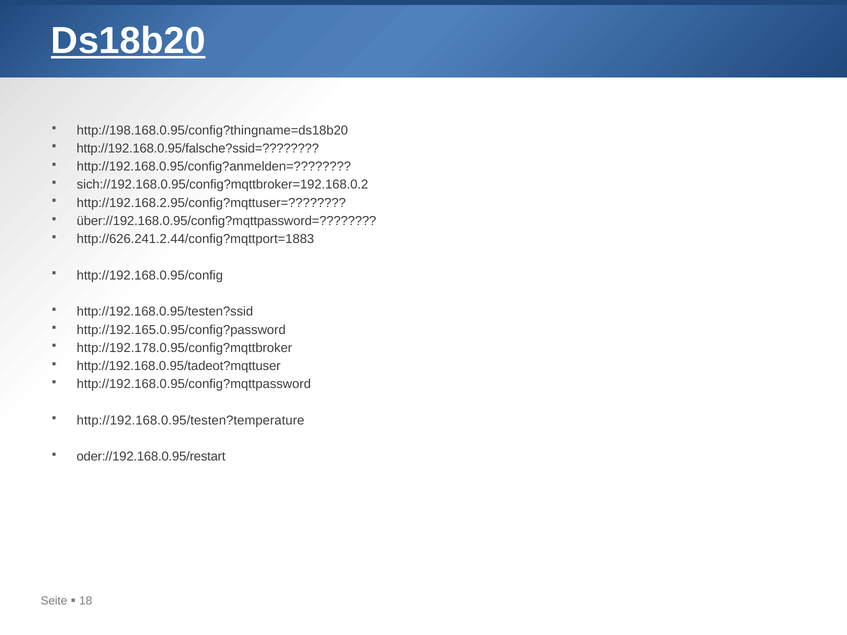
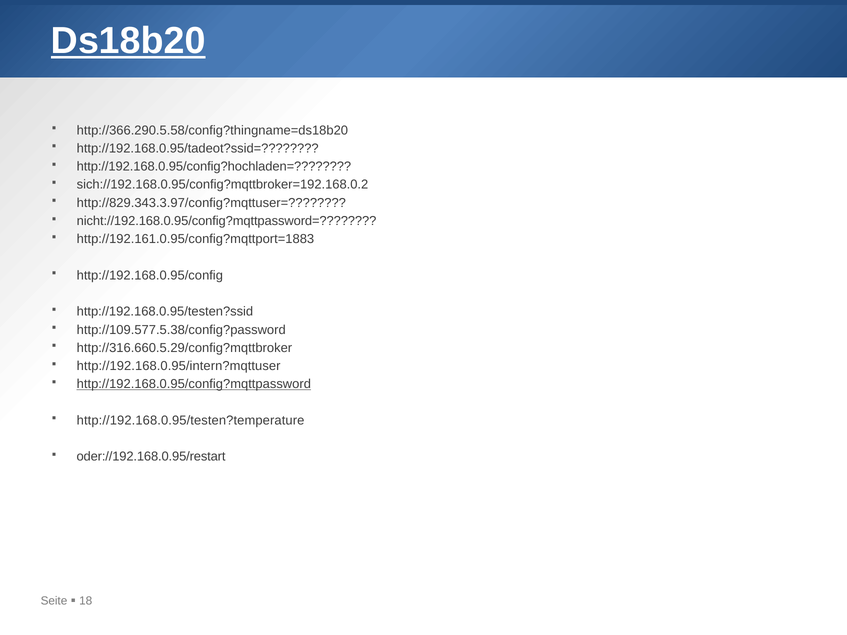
http://198.168.0.95/config?thingname=ds18b20: http://198.168.0.95/config?thingname=ds18b20 -> http://366.290.5.58/config?thingname=ds18b20 (212, 130)
http://192.168.0.95/falsche?ssid=: http://192.168.0.95/falsche?ssid= -> http://192.168.0.95/tadeot?ssid= (198, 148)
http://192.168.0.95/config?anmelden=: http://192.168.0.95/config?anmelden= -> http://192.168.0.95/config?hochladen= (214, 167)
http://192.168.2.95/config?mqttuser=: http://192.168.2.95/config?mqttuser= -> http://829.343.3.97/config?mqttuser= (211, 203)
über://192.168.0.95/config?mqttpassword=: über://192.168.0.95/config?mqttpassword= -> nicht://192.168.0.95/config?mqttpassword= (227, 221)
http://626.241.2.44/config?mqttport=1883: http://626.241.2.44/config?mqttport=1883 -> http://192.161.0.95/config?mqttport=1883 (195, 239)
http://192.165.0.95/config?password: http://192.165.0.95/config?password -> http://109.577.5.38/config?password (181, 330)
http://192.178.0.95/config?mqttbroker: http://192.178.0.95/config?mqttbroker -> http://316.660.5.29/config?mqttbroker (184, 348)
http://192.168.0.95/tadeot?mqttuser: http://192.168.0.95/tadeot?mqttuser -> http://192.168.0.95/intern?mqttuser (179, 366)
http://192.168.0.95/config?mqttpassword underline: none -> present (194, 384)
